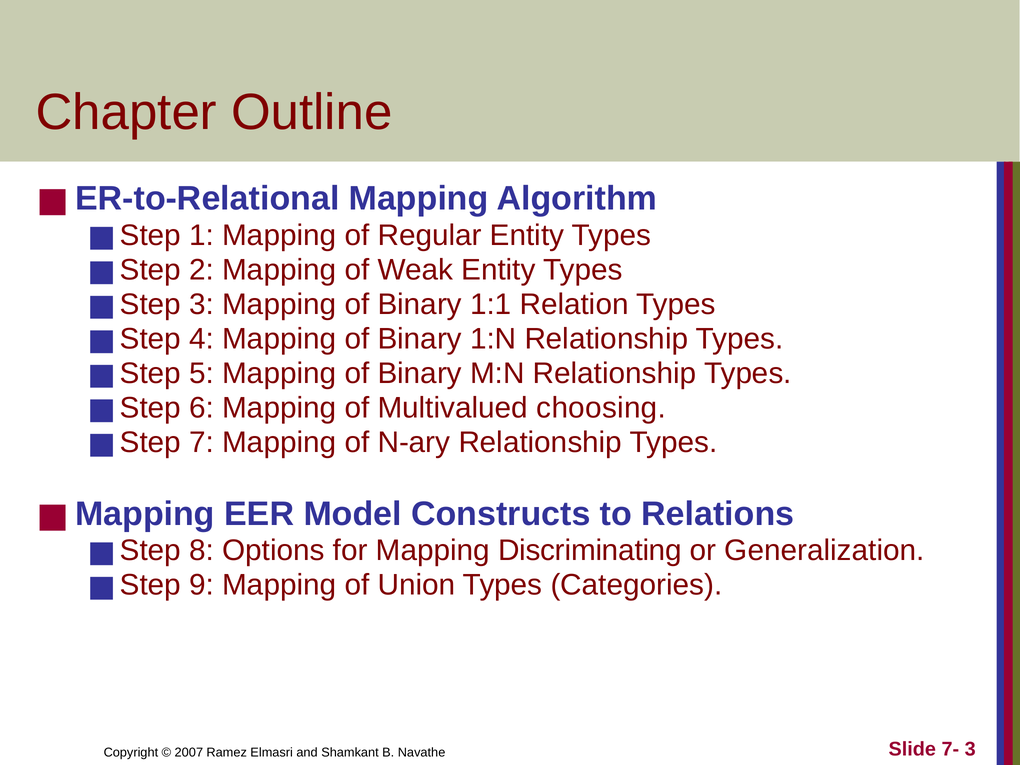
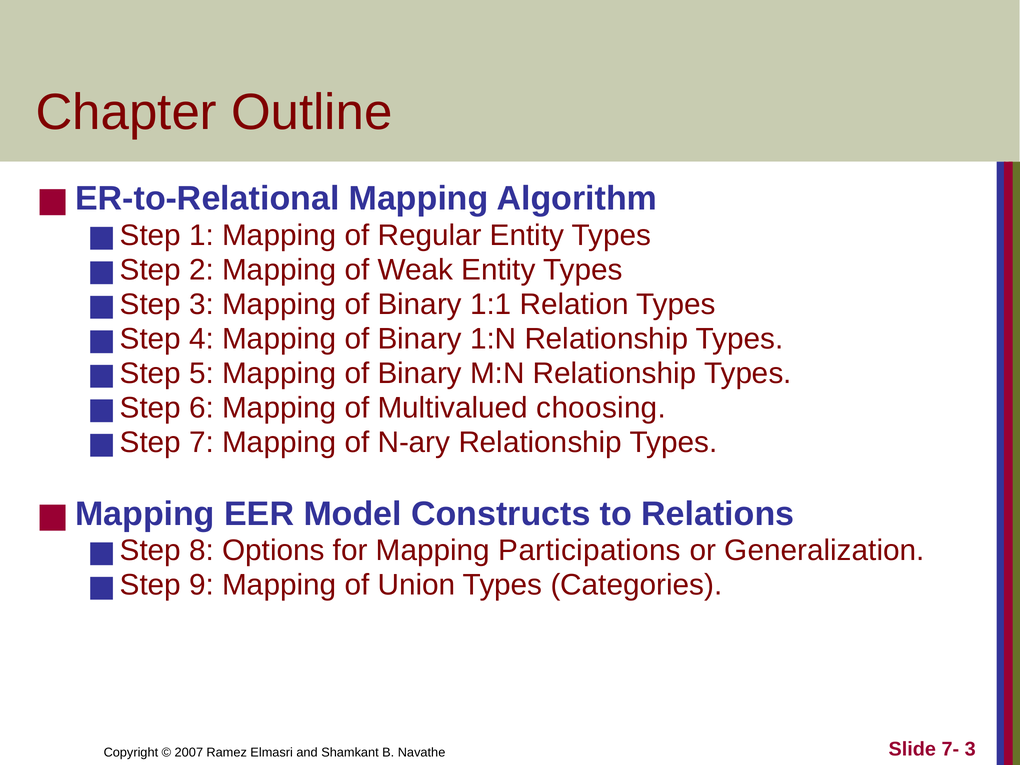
Discriminating: Discriminating -> Participations (590, 551)
